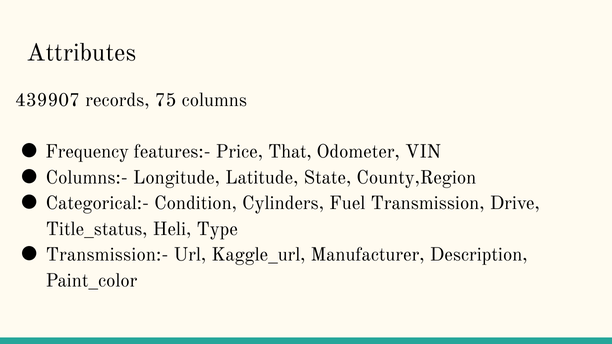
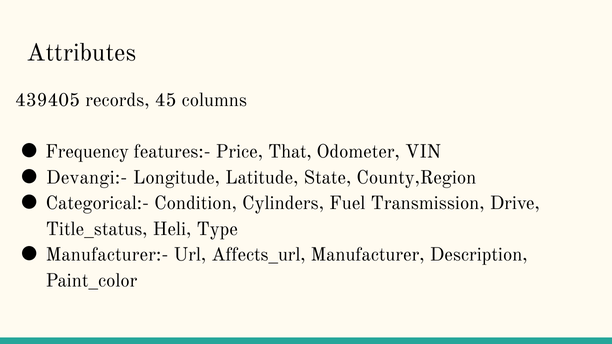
439907: 439907 -> 439405 (48, 100)
75: 75 -> 45 (166, 100)
Columns:-: Columns:- -> Devangi:- (87, 178)
Transmission:-: Transmission:- -> Manufacturer:- (107, 255)
Kaggle_url: Kaggle_url -> Affects_url (258, 255)
